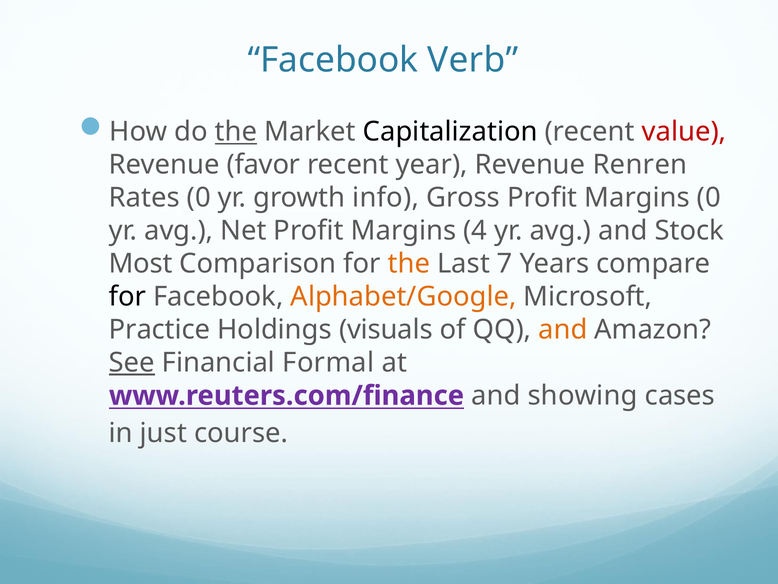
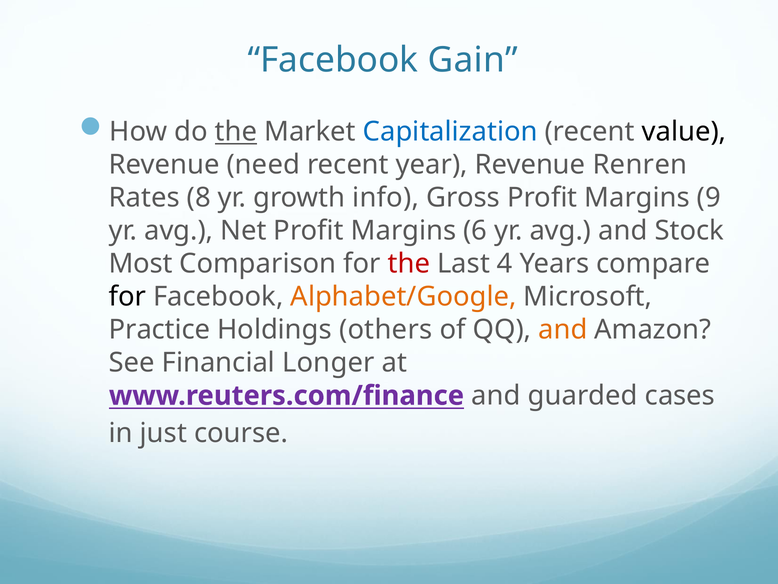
Verb: Verb -> Gain (473, 60)
Capitalization colour: black -> blue (450, 132)
value colour: red -> black (684, 132)
favor: favor -> need (263, 165)
Rates 0: 0 -> 8 (199, 198)
Margins 0: 0 -> 9 (709, 198)
4: 4 -> 6 (475, 231)
the colour: orange -> red (409, 264)
7: 7 -> 4 (505, 264)
visuals: visuals -> others (386, 329)
See underline: present -> none (132, 362)
Formal: Formal -> Longer (328, 362)
showing: showing -> guarded (583, 395)
